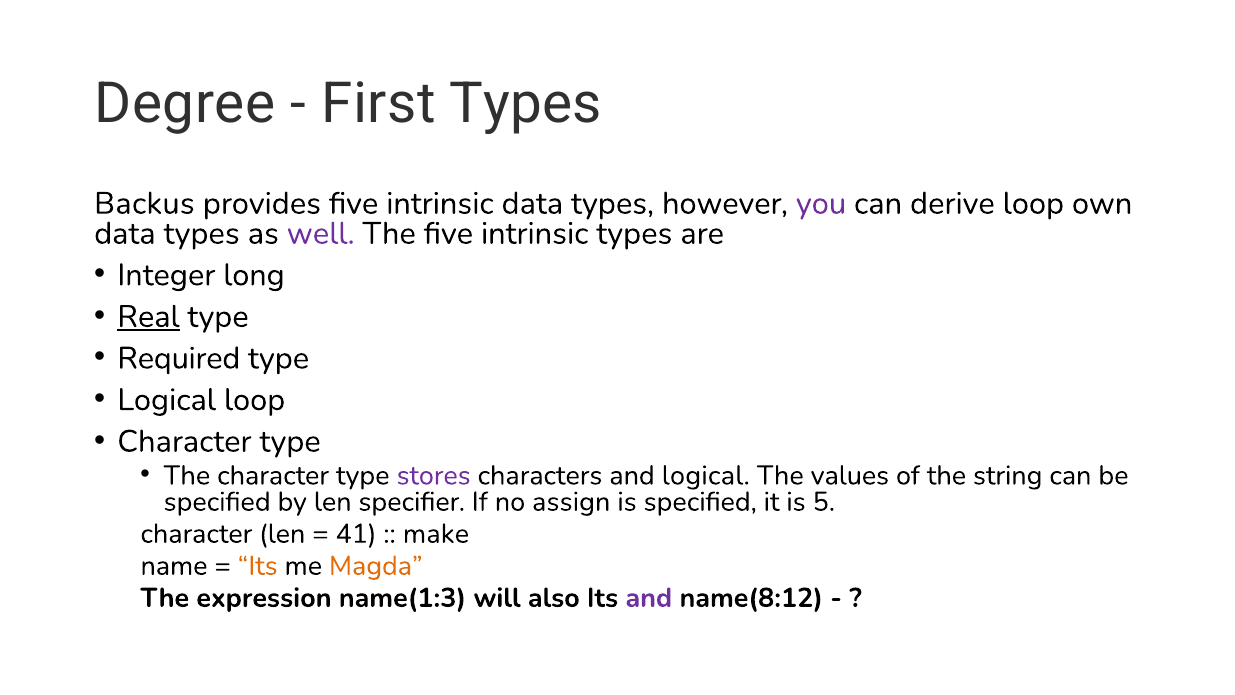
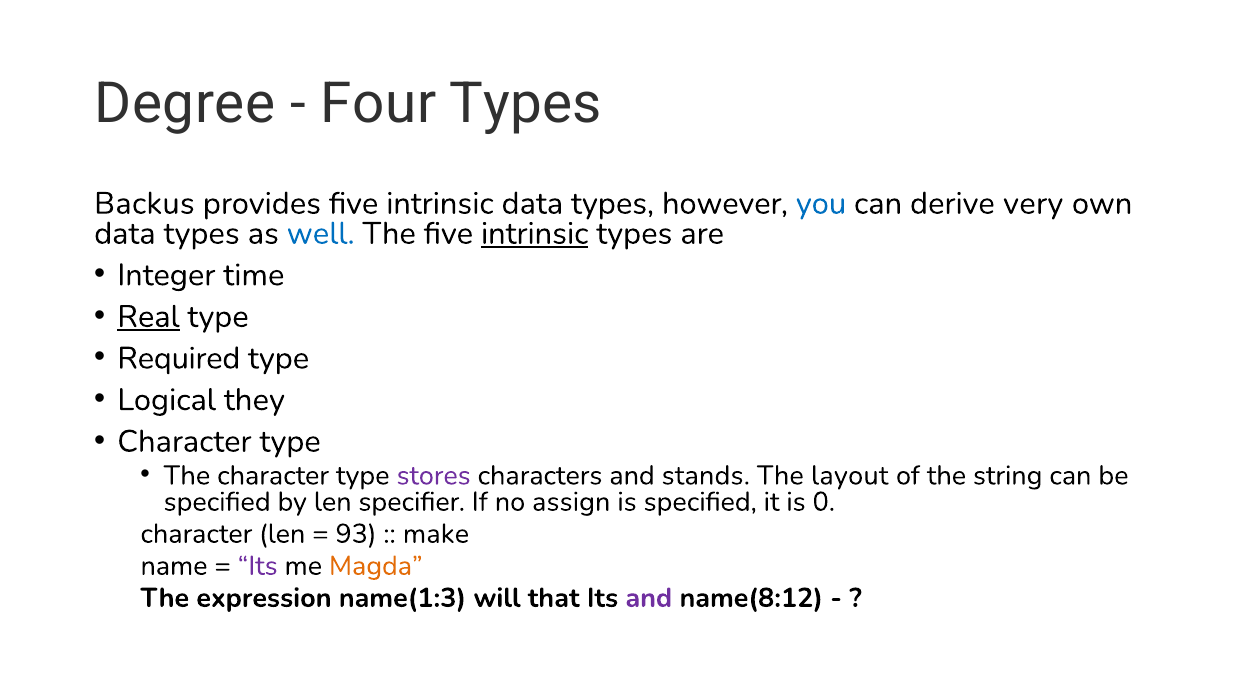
First: First -> Four (379, 104)
you colour: purple -> blue (821, 203)
derive loop: loop -> very (1033, 203)
well colour: purple -> blue (321, 233)
intrinsic underline: none -> present (535, 233)
long: long -> time (254, 275)
Logical loop: loop -> they (254, 400)
and logical: logical -> stands (706, 475)
values: values -> layout (850, 475)
5: 5 -> 0 (824, 502)
41: 41 -> 93 (356, 534)
Its colour: orange -> purple (258, 566)
also: also -> that (554, 598)
